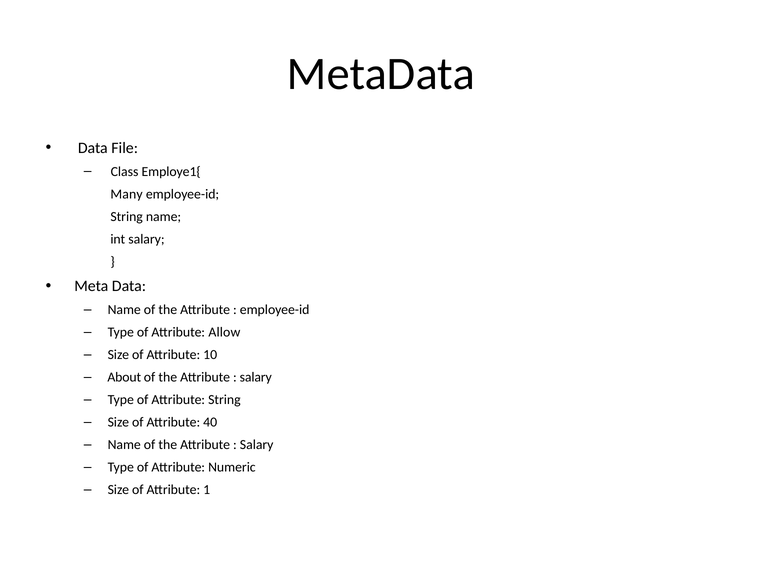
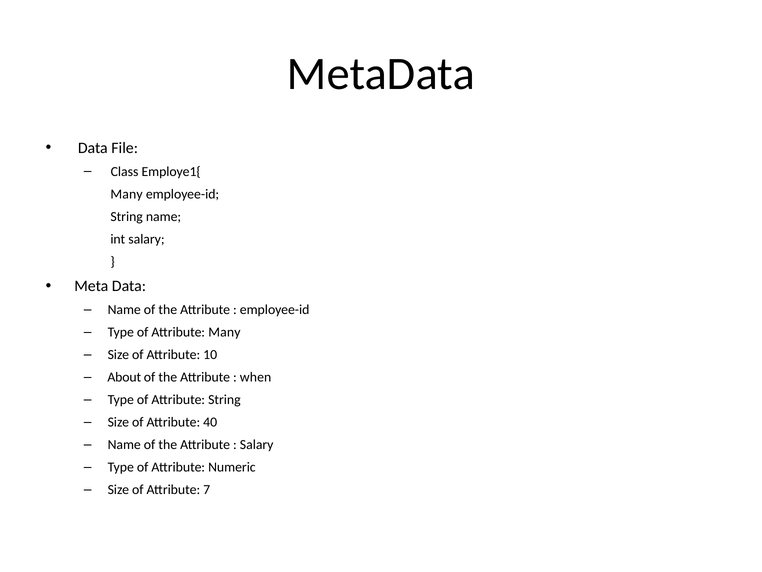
Attribute Allow: Allow -> Many (224, 332)
salary: salary -> when (256, 377)
1: 1 -> 7 (207, 489)
